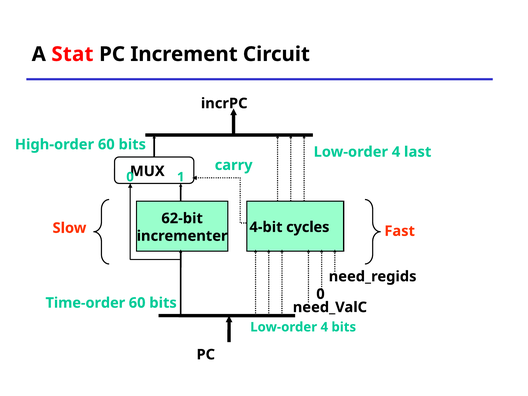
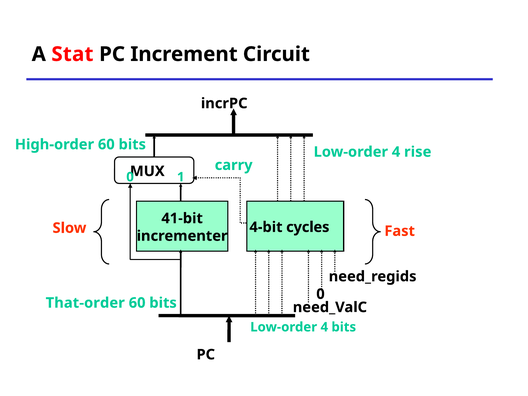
last: last -> rise (418, 152)
62-bit: 62-bit -> 41-bit (182, 218)
Time-order: Time-order -> That-order (85, 303)
